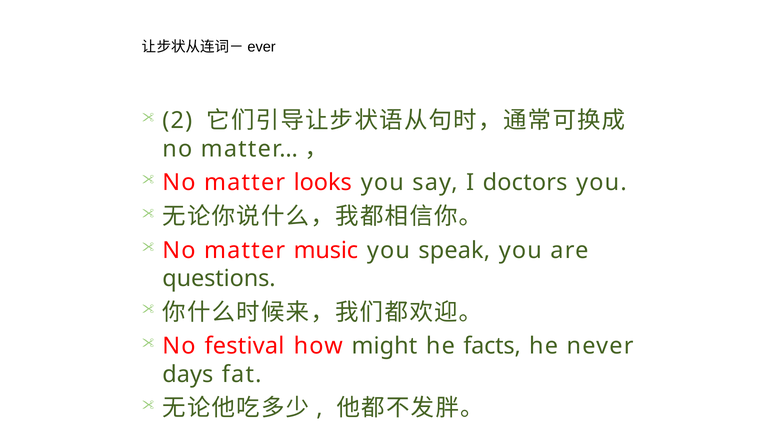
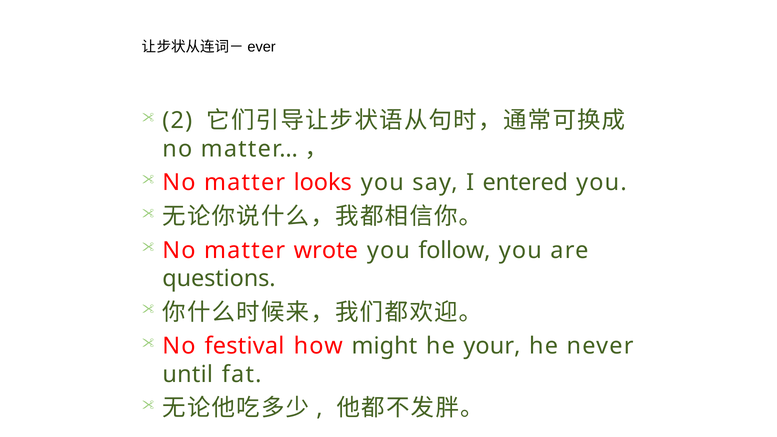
doctors: doctors -> entered (525, 183)
music: music -> wrote (326, 250)
speak: speak -> follow (454, 250)
facts: facts -> your (492, 346)
days: days -> until (188, 374)
